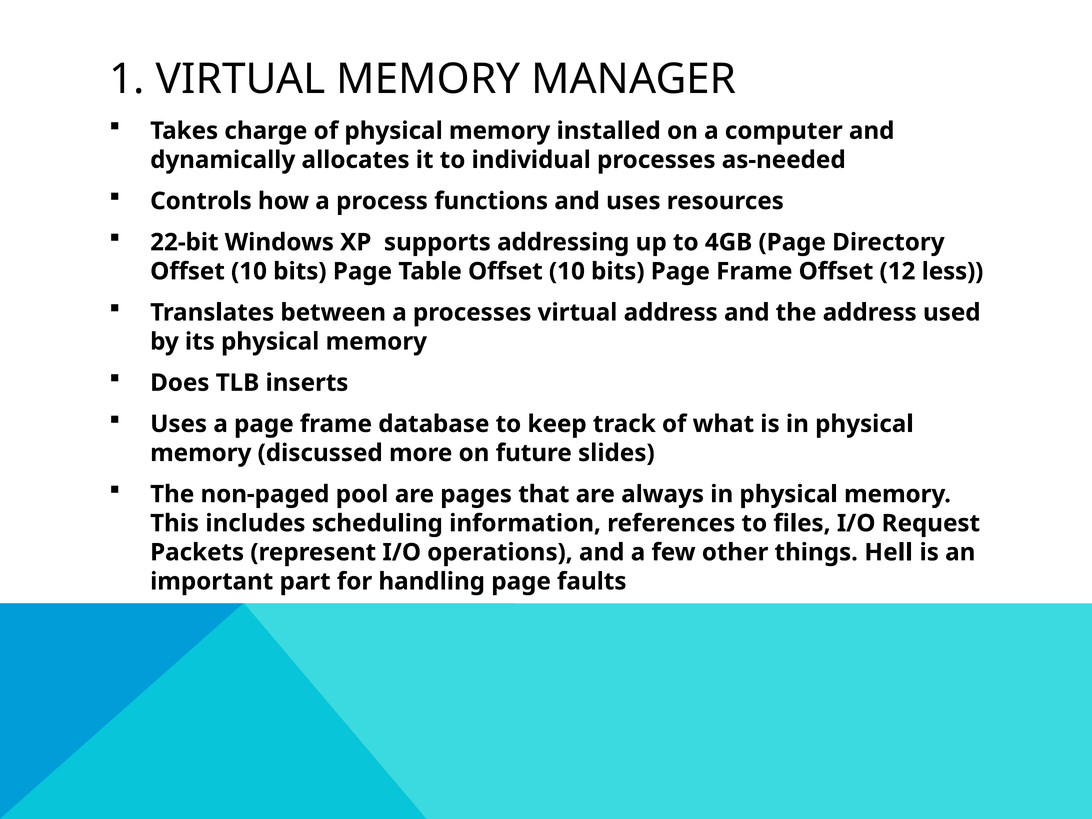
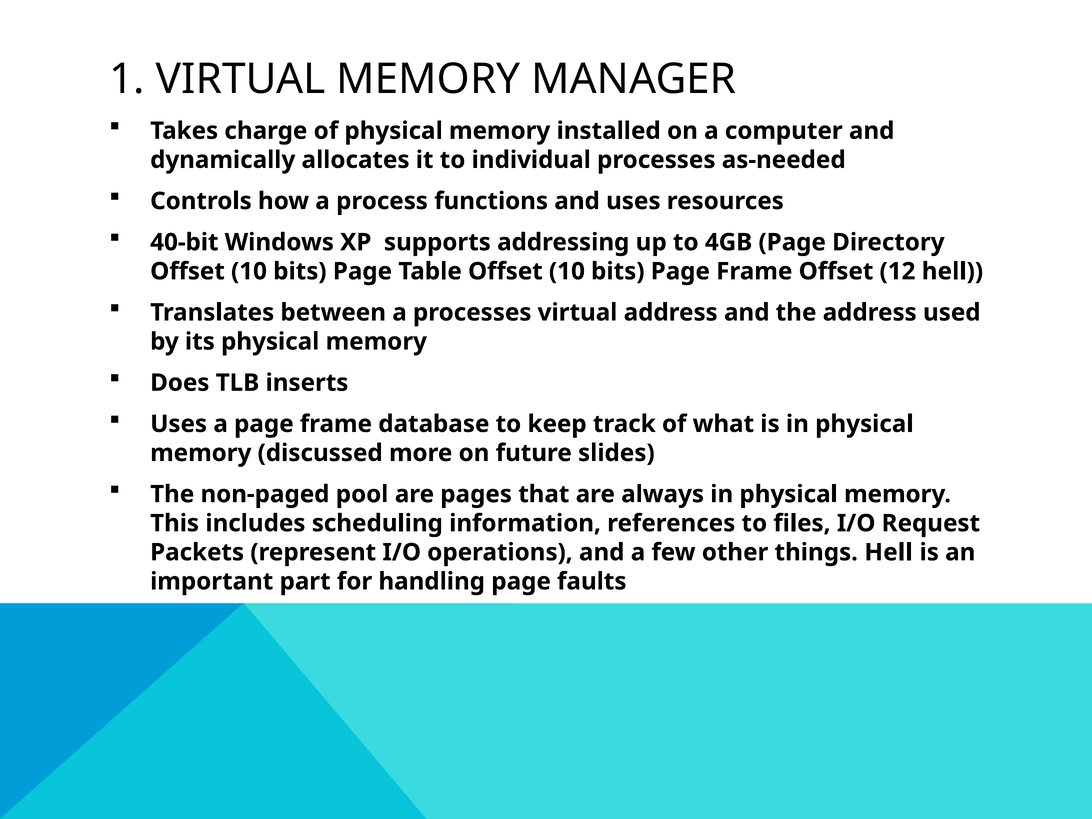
22-bit: 22-bit -> 40-bit (184, 242)
12 less: less -> hell (952, 271)
